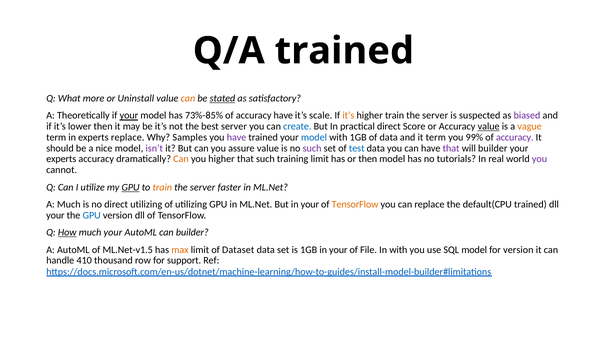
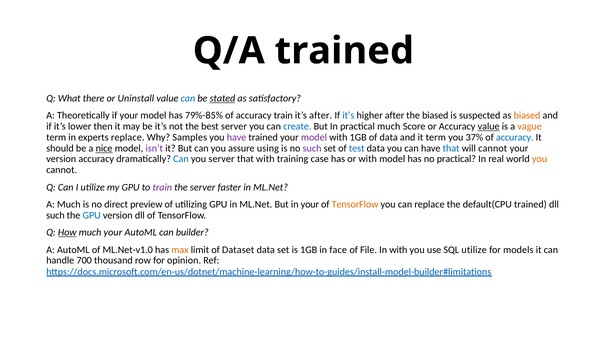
more: more -> there (94, 99)
can colour: orange -> blue (188, 99)
your underline: present -> none (129, 116)
73%-85%: 73%-85% -> 79%-85% (204, 116)
accuracy have: have -> train (283, 116)
it’s scale: scale -> after (321, 116)
it’s colour: orange -> blue (348, 116)
higher train: train -> after (395, 116)
server: server -> biased (435, 116)
biased colour: purple -> orange (527, 116)
practical direct: direct -> much (389, 127)
model colour: blue -> purple (314, 138)
99%: 99% -> 37% (474, 138)
accuracy colour: purple -> blue (515, 138)
nice underline: none -> present (104, 148)
assure value: value -> using (268, 148)
that colour: purple -> blue (451, 148)
will builder: builder -> cannot (493, 148)
experts: experts -> version (61, 159)
Can colour: orange -> blue (181, 159)
you higher: higher -> server (222, 159)
that such: such -> with (265, 159)
training limit: limit -> case (320, 159)
or then: then -> with (368, 159)
no tutorials: tutorials -> practical (456, 159)
you colour: purple -> orange (540, 159)
GPU underline: present -> none (131, 187)
train colour: orange -> purple (162, 187)
direct utilizing: utilizing -> preview (146, 205)
your: your -> such (55, 216)
ML.Net-v1.5: ML.Net-v1.5 -> ML.Net-v1.0 (128, 250)
1GB in your: your -> face (338, 250)
SQL model: model -> utilize (474, 250)
for version: version -> models (518, 250)
410: 410 -> 700 (84, 261)
support: support -> opinion (184, 261)
